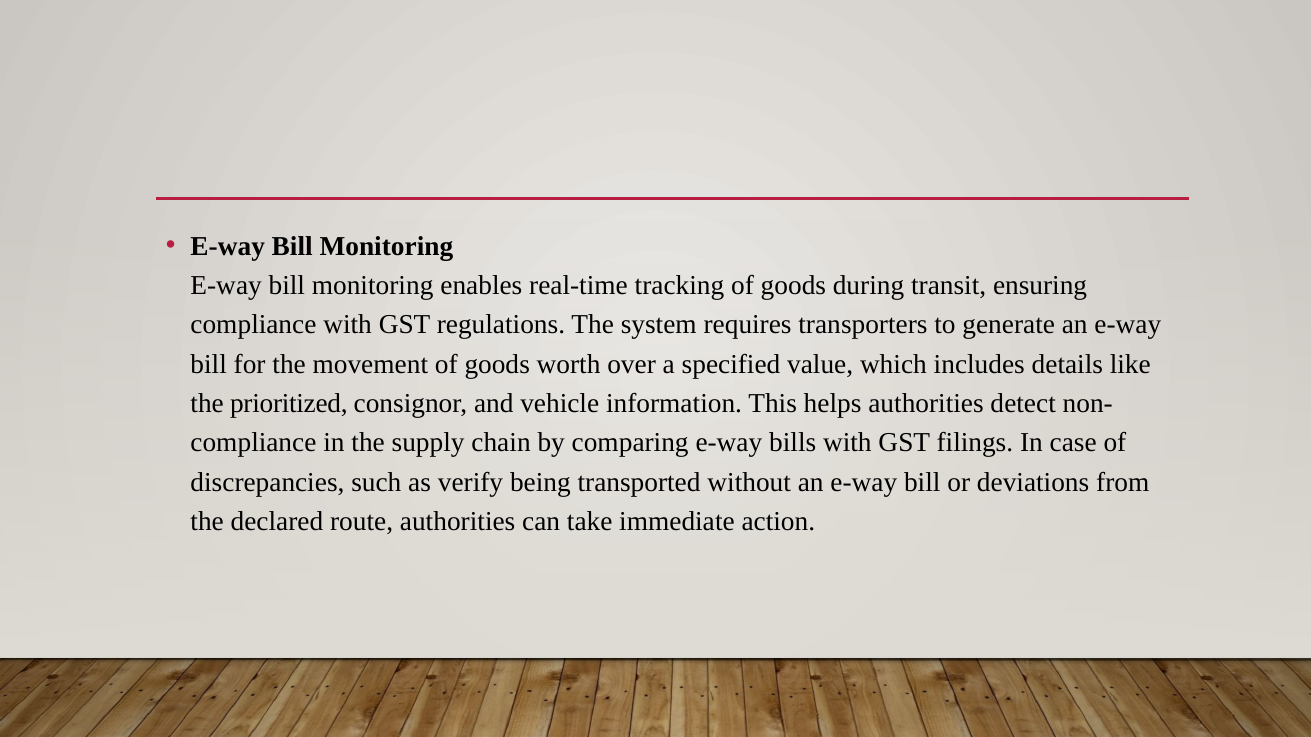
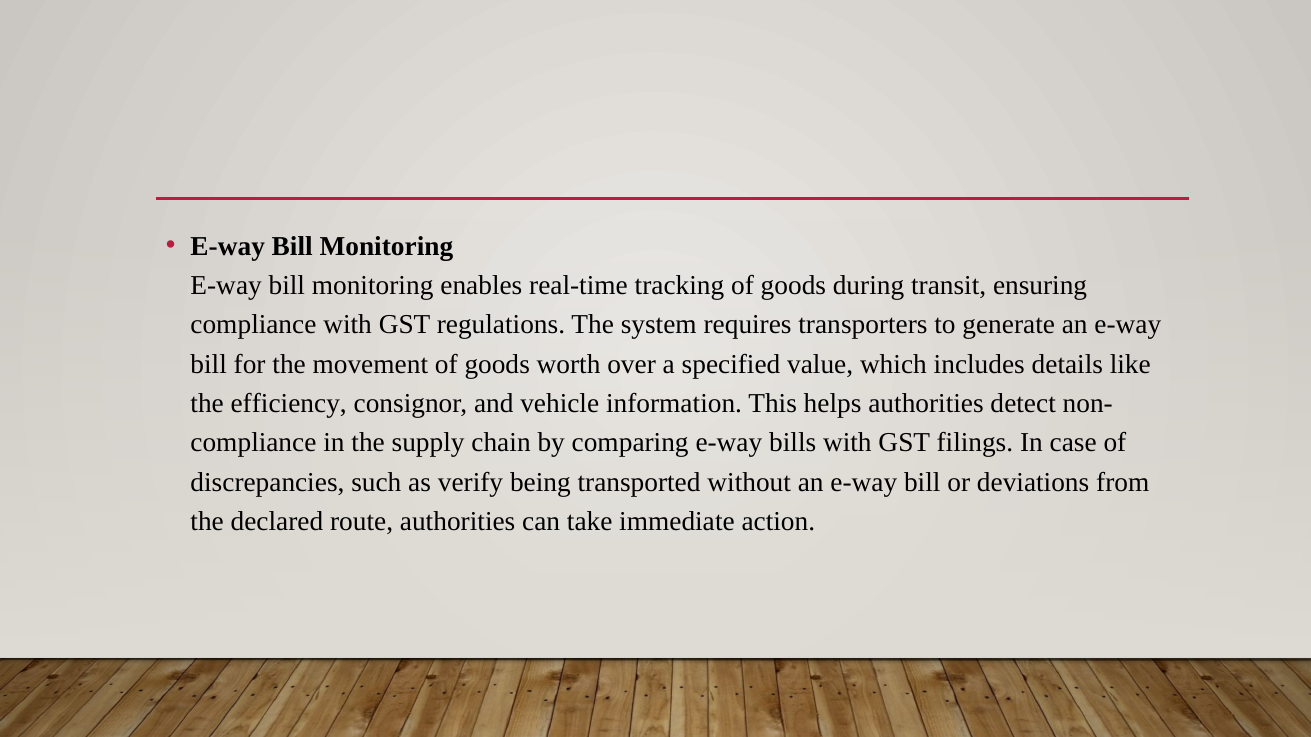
prioritized: prioritized -> efficiency (289, 404)
